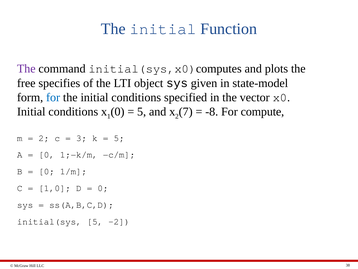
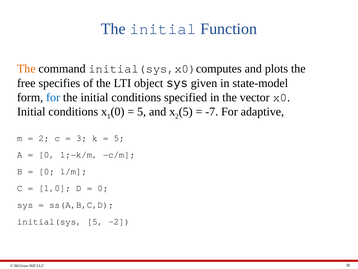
The colour: purple -> orange (26, 69)
2 7: 7 -> 5 (186, 112)
-8: -8 -> -7 (212, 112)
compute: compute -> adaptive (262, 112)
